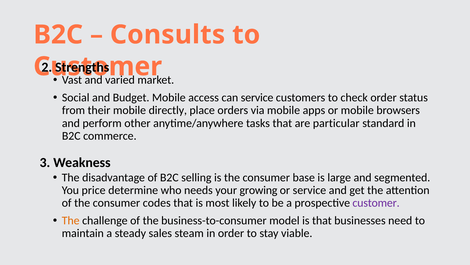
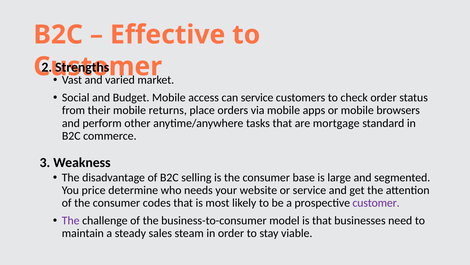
Consults: Consults -> Effective (168, 35)
directly: directly -> returns (168, 110)
particular: particular -> mortgage (336, 123)
growing: growing -> website (258, 190)
The colour: orange -> purple (71, 220)
